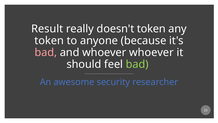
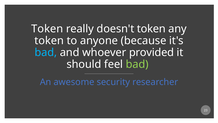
Result: Result -> Token (47, 29)
bad colour: pink -> light blue (46, 52)
whoever whoever: whoever -> provided (151, 52)
